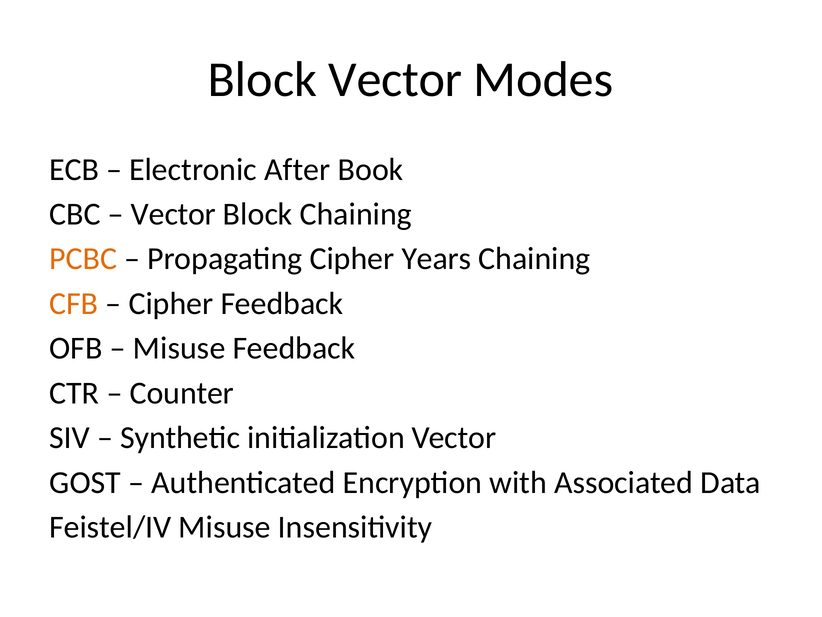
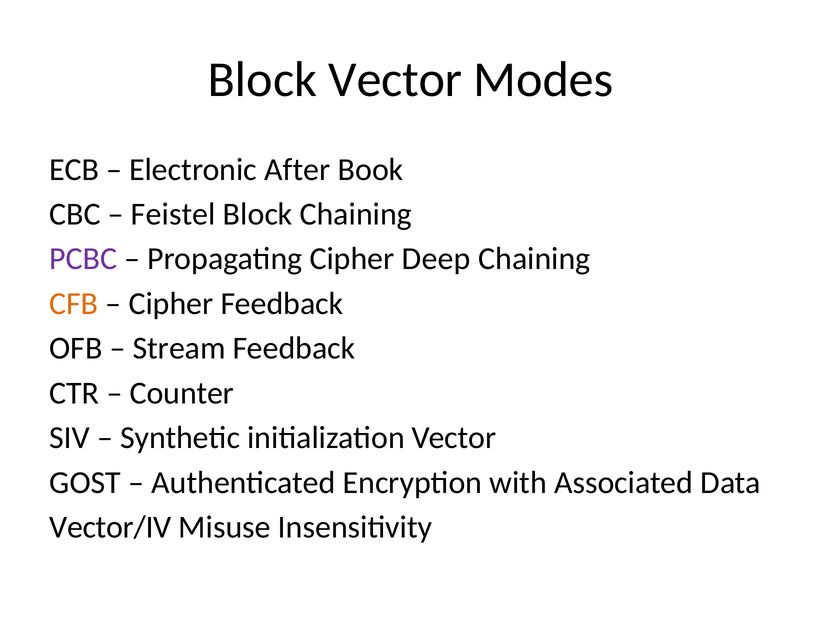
Vector: Vector -> Feistel (173, 214)
PCBC colour: orange -> purple (83, 259)
Years: Years -> Deep (436, 259)
Misuse: Misuse -> Stream (179, 348)
Feistel/IV: Feistel/IV -> Vector/IV (110, 527)
